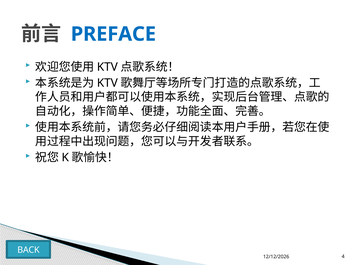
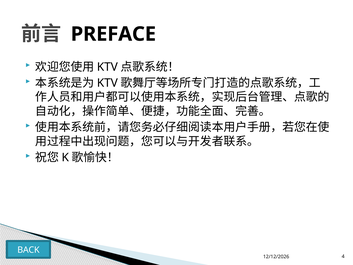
PREFACE colour: blue -> black (113, 34)
